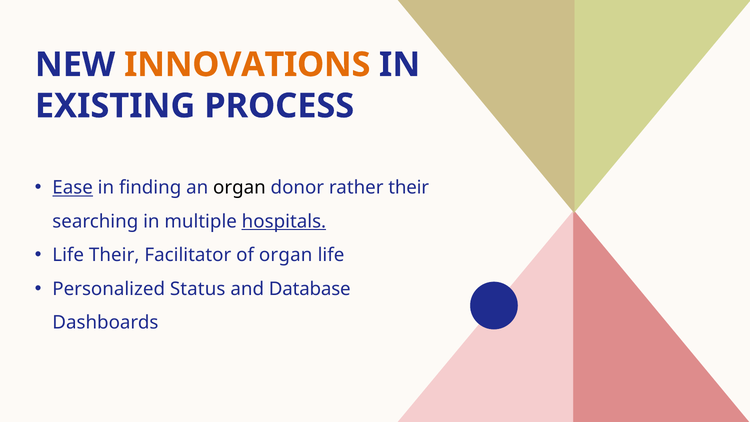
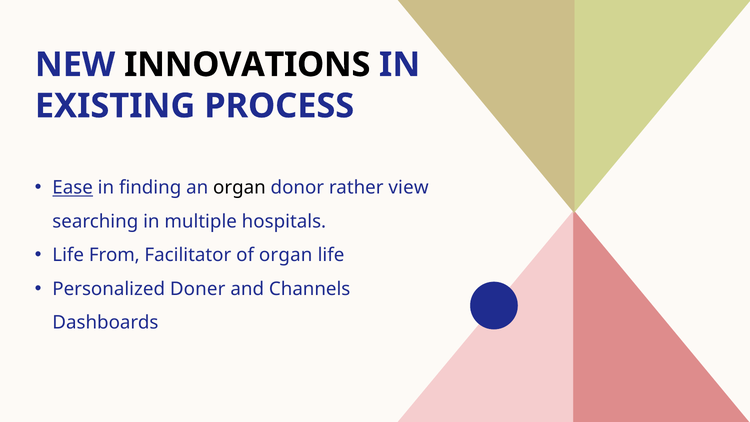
INNOVATIONS colour: orange -> black (247, 65)
rather their: their -> view (409, 188)
hospitals underline: present -> none (284, 221)
Life Their: Their -> From (114, 255)
Status: Status -> Doner (198, 289)
Database: Database -> Channels (310, 289)
